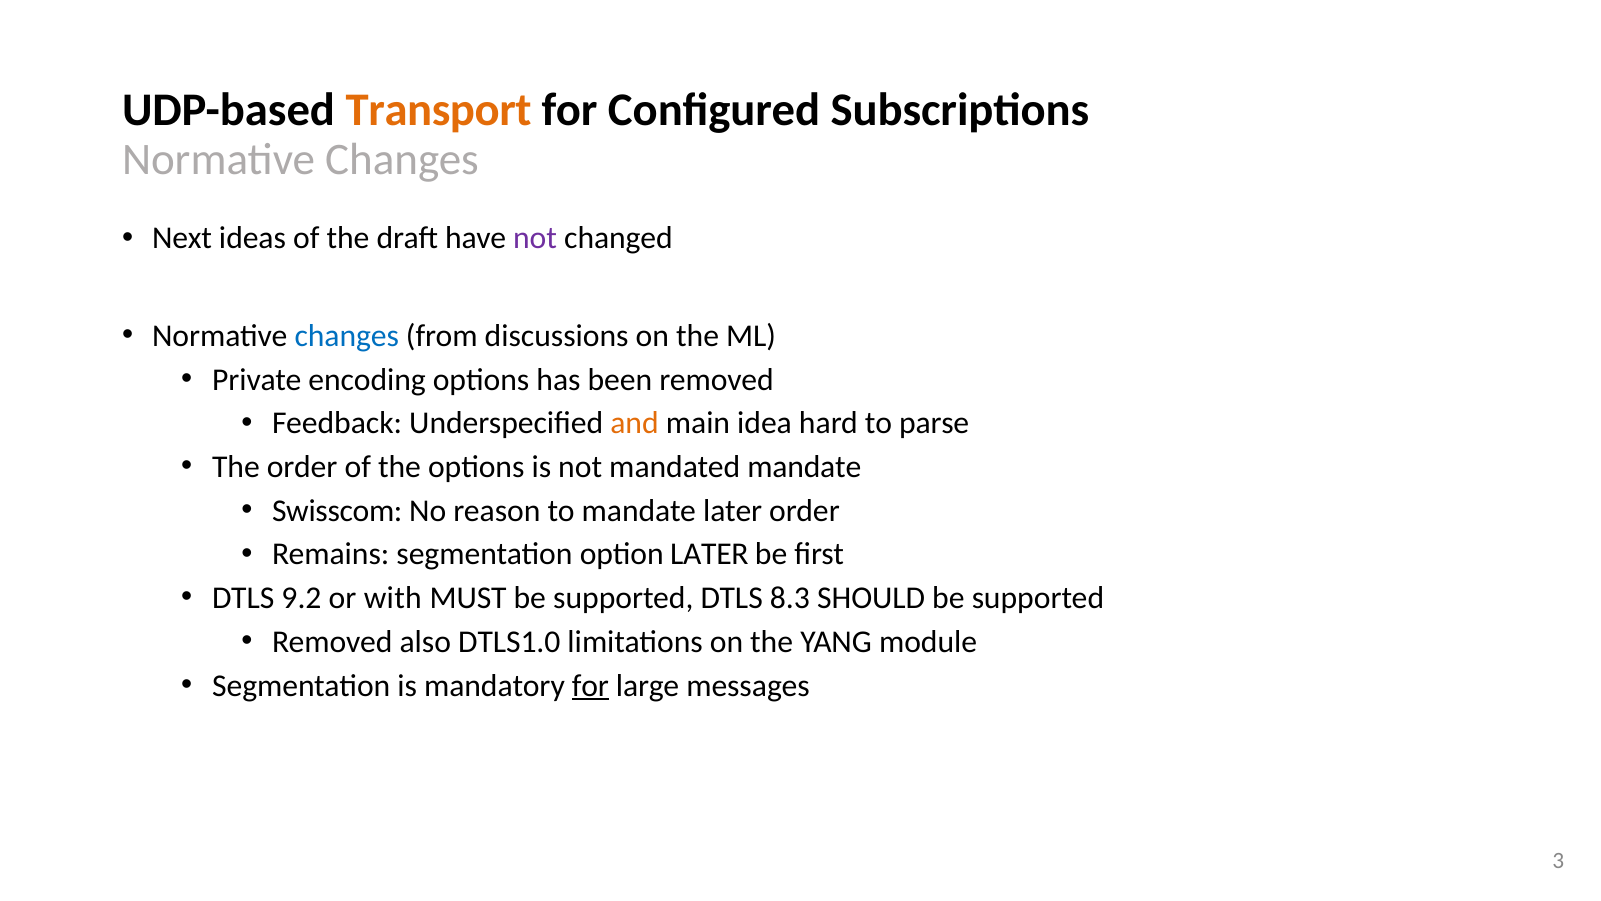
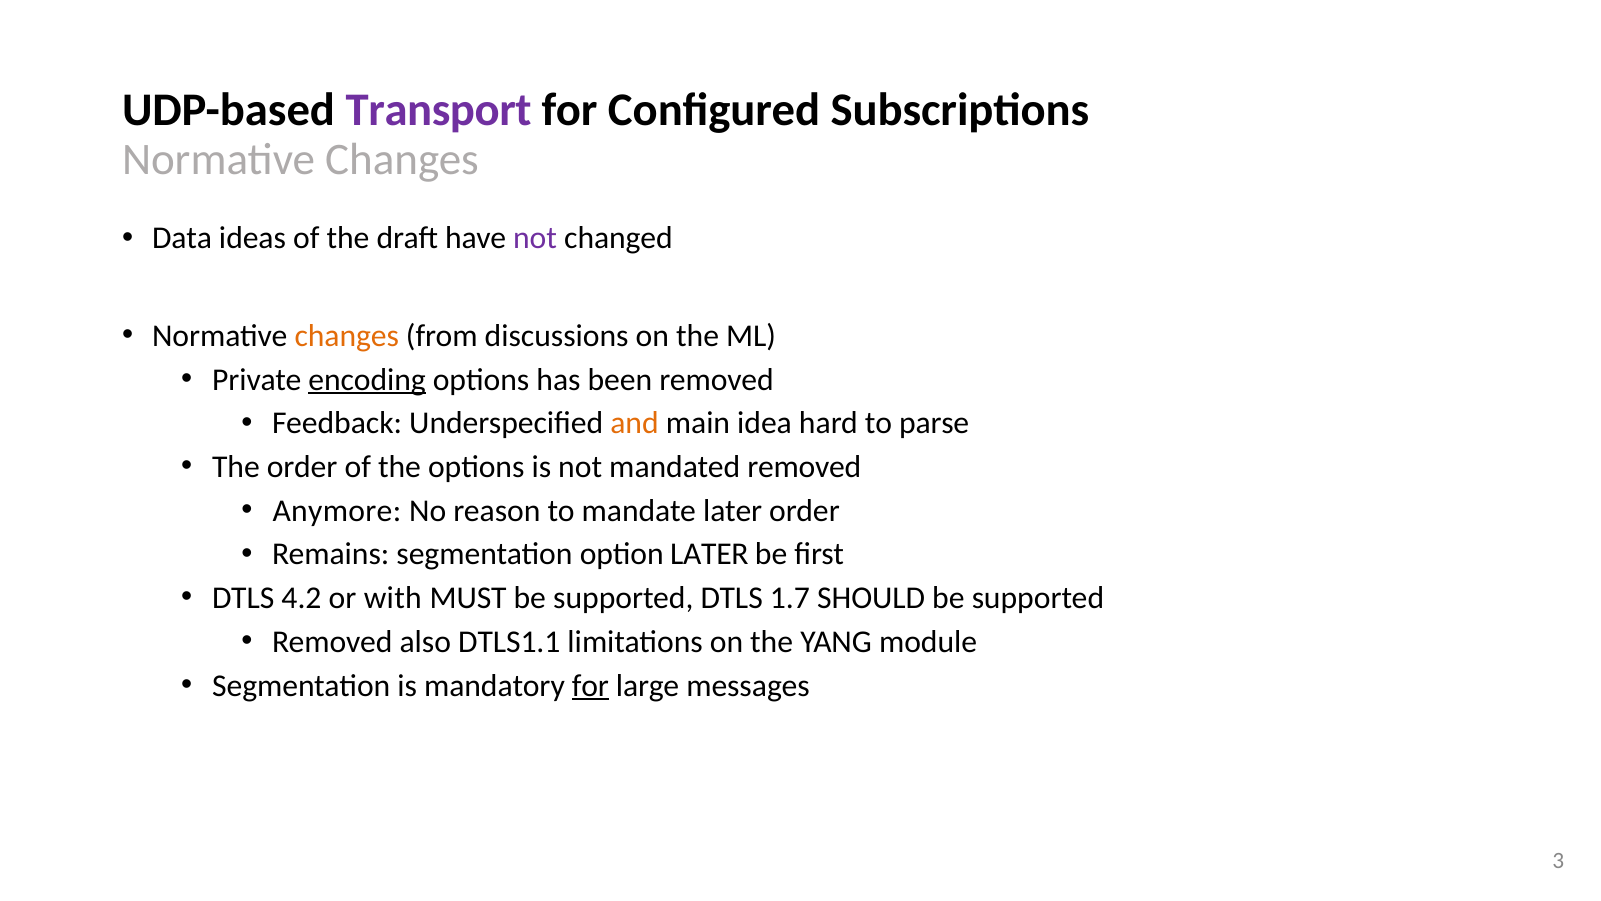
Transport colour: orange -> purple (439, 110)
Next: Next -> Data (182, 238)
changes colour: blue -> orange (347, 336)
encoding underline: none -> present (367, 379)
mandated mandate: mandate -> removed (804, 467)
Swisscom: Swisscom -> Anymore (337, 510)
9.2: 9.2 -> 4.2 (301, 598)
8.3: 8.3 -> 1.7 (790, 598)
DTLS1.0: DTLS1.0 -> DTLS1.1 (509, 642)
